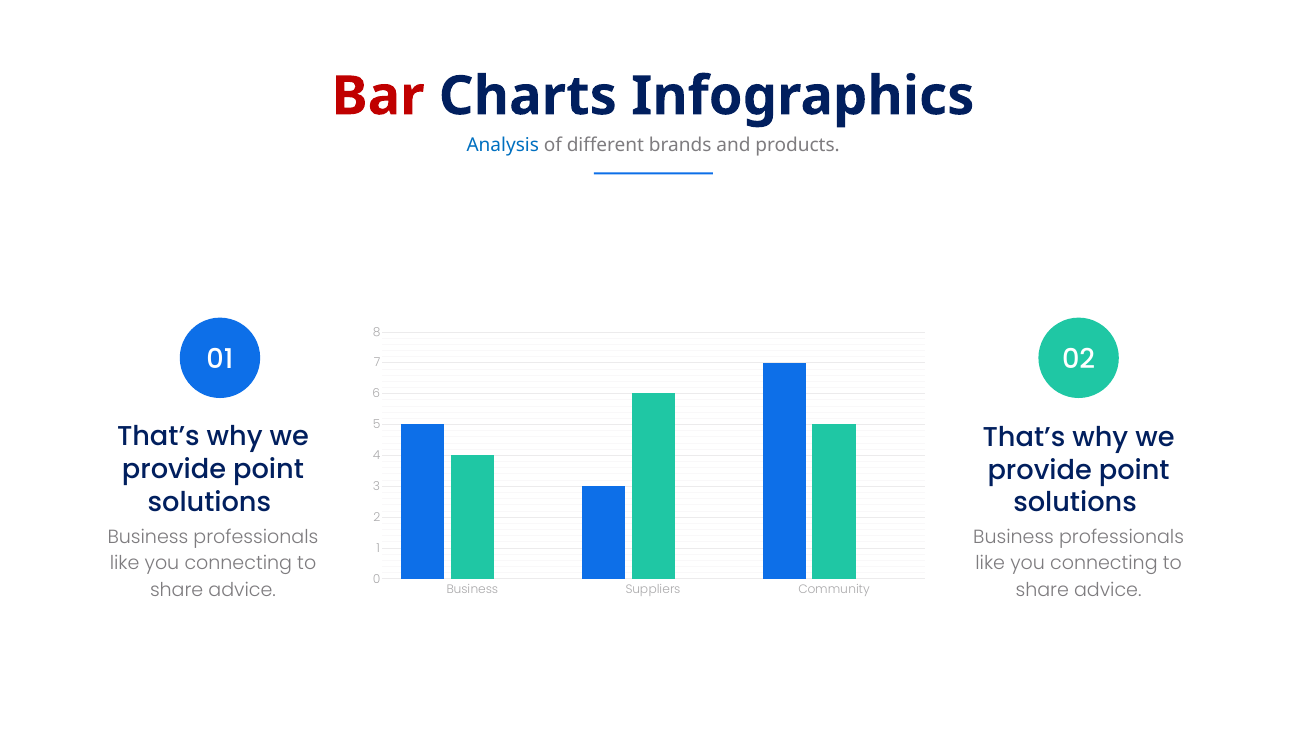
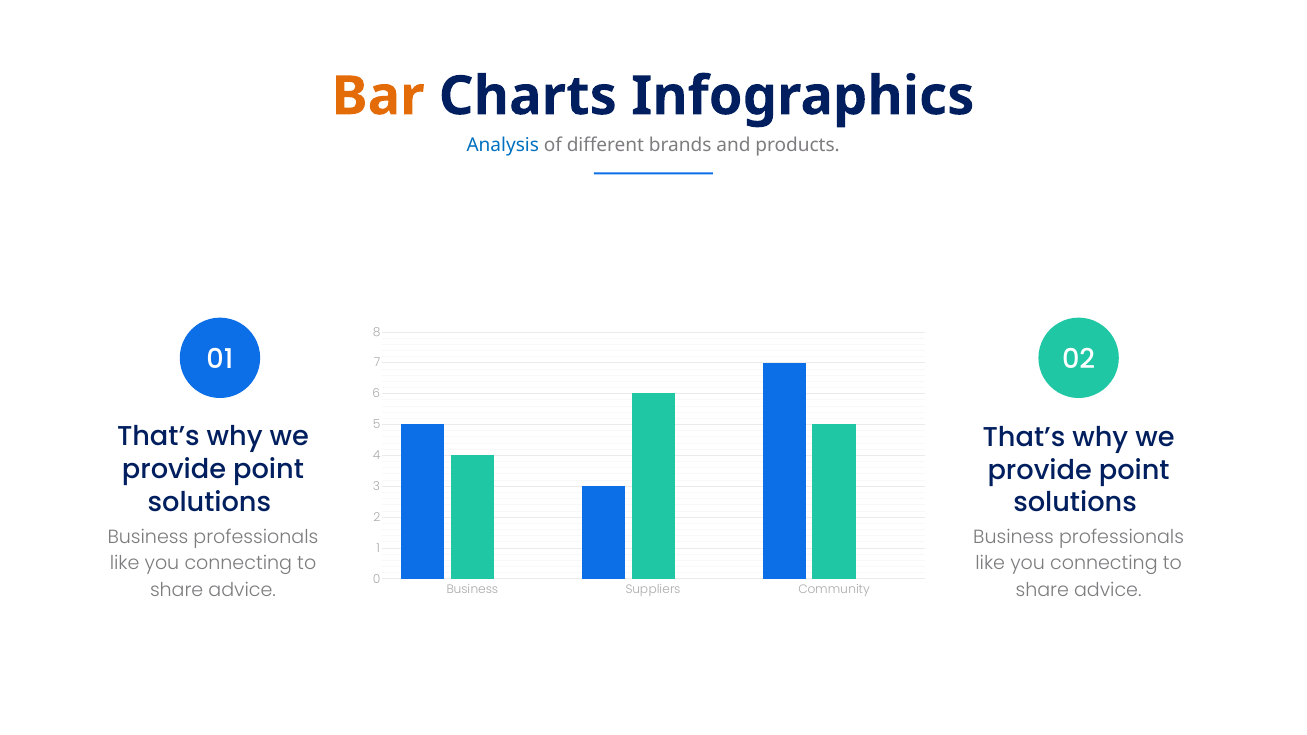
Bar colour: red -> orange (378, 96)
